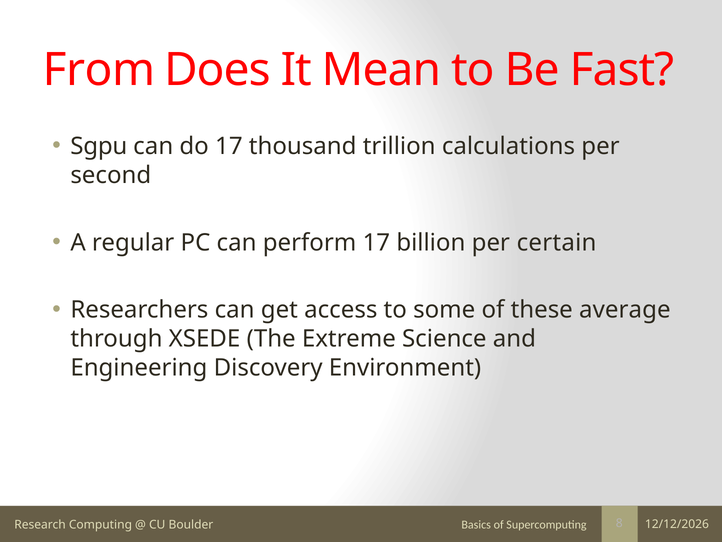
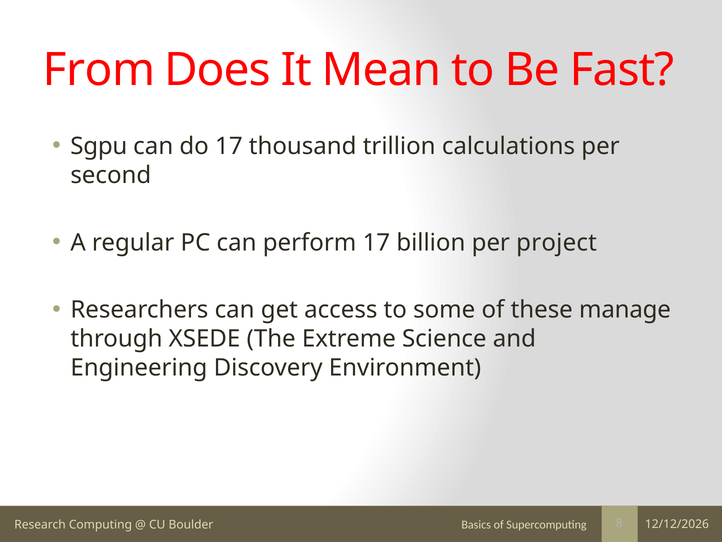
certain: certain -> project (557, 242)
average: average -> manage (625, 310)
